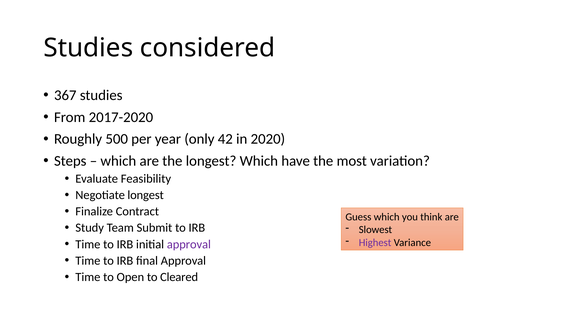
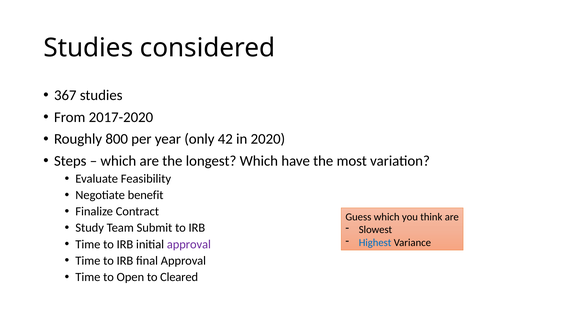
500: 500 -> 800 (117, 139)
Negotiate longest: longest -> benefit (146, 195)
Highest colour: purple -> blue (375, 243)
